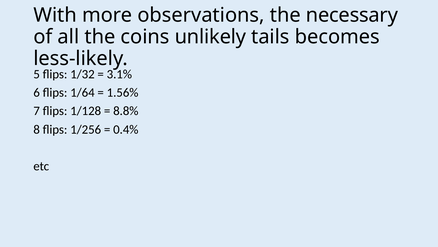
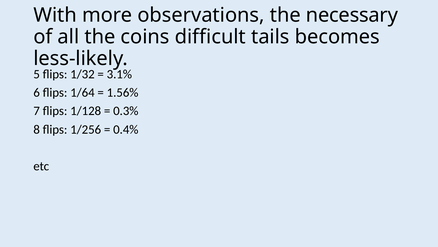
unlikely: unlikely -> difficult (210, 37)
8.8%: 8.8% -> 0.3% (126, 111)
